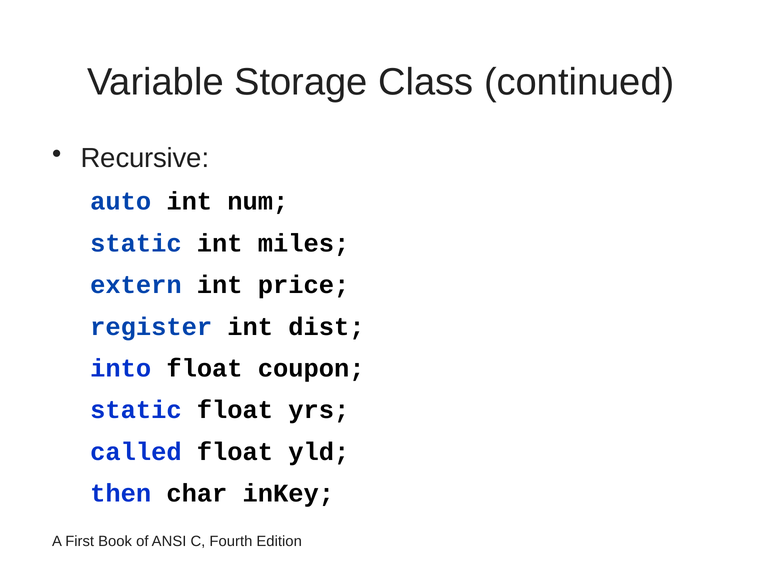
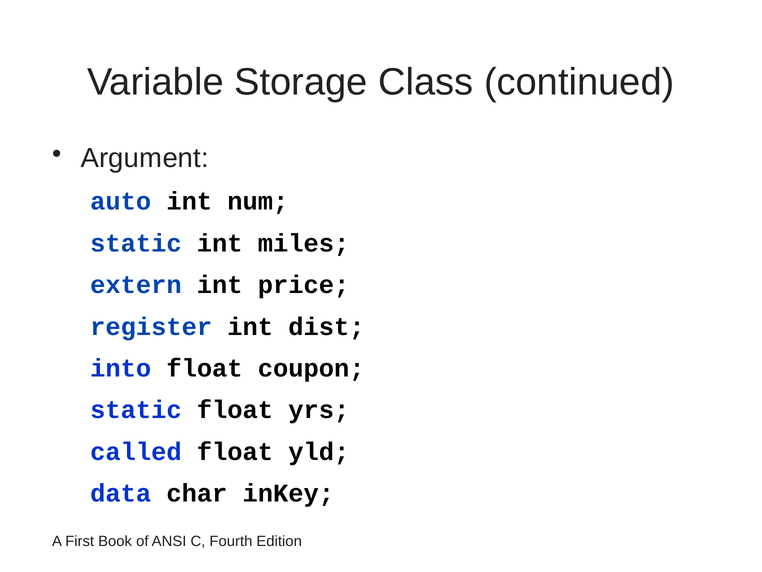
Recursive: Recursive -> Argument (145, 158)
then: then -> data (121, 493)
